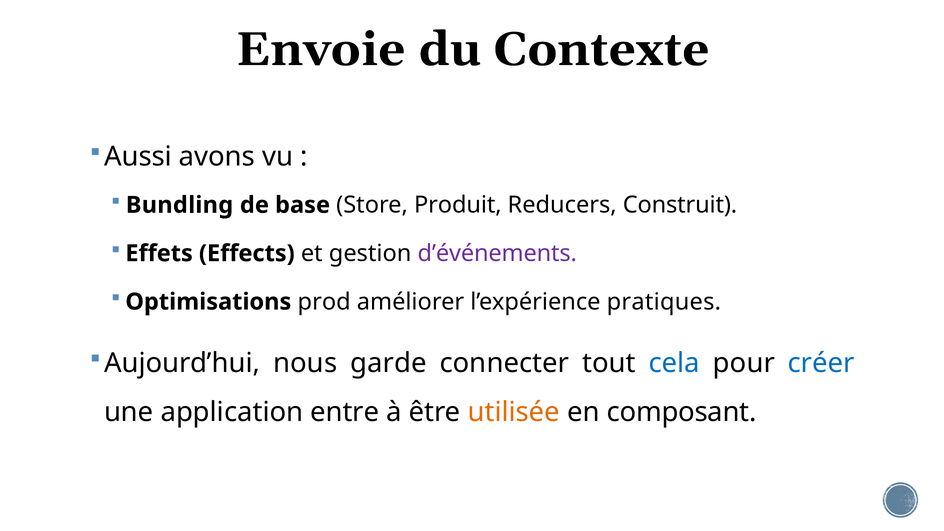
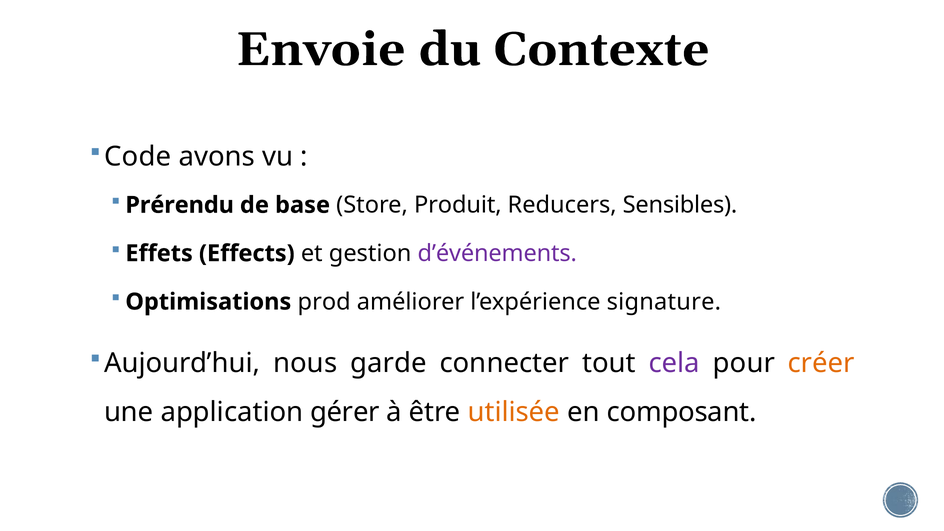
Aussi: Aussi -> Code (138, 157)
Bundling: Bundling -> Prérendu (180, 205)
Construit: Construit -> Sensibles (680, 205)
pratiques: pratiques -> signature (664, 302)
cela colour: blue -> purple (674, 363)
créer colour: blue -> orange (821, 363)
entre: entre -> gérer (345, 412)
